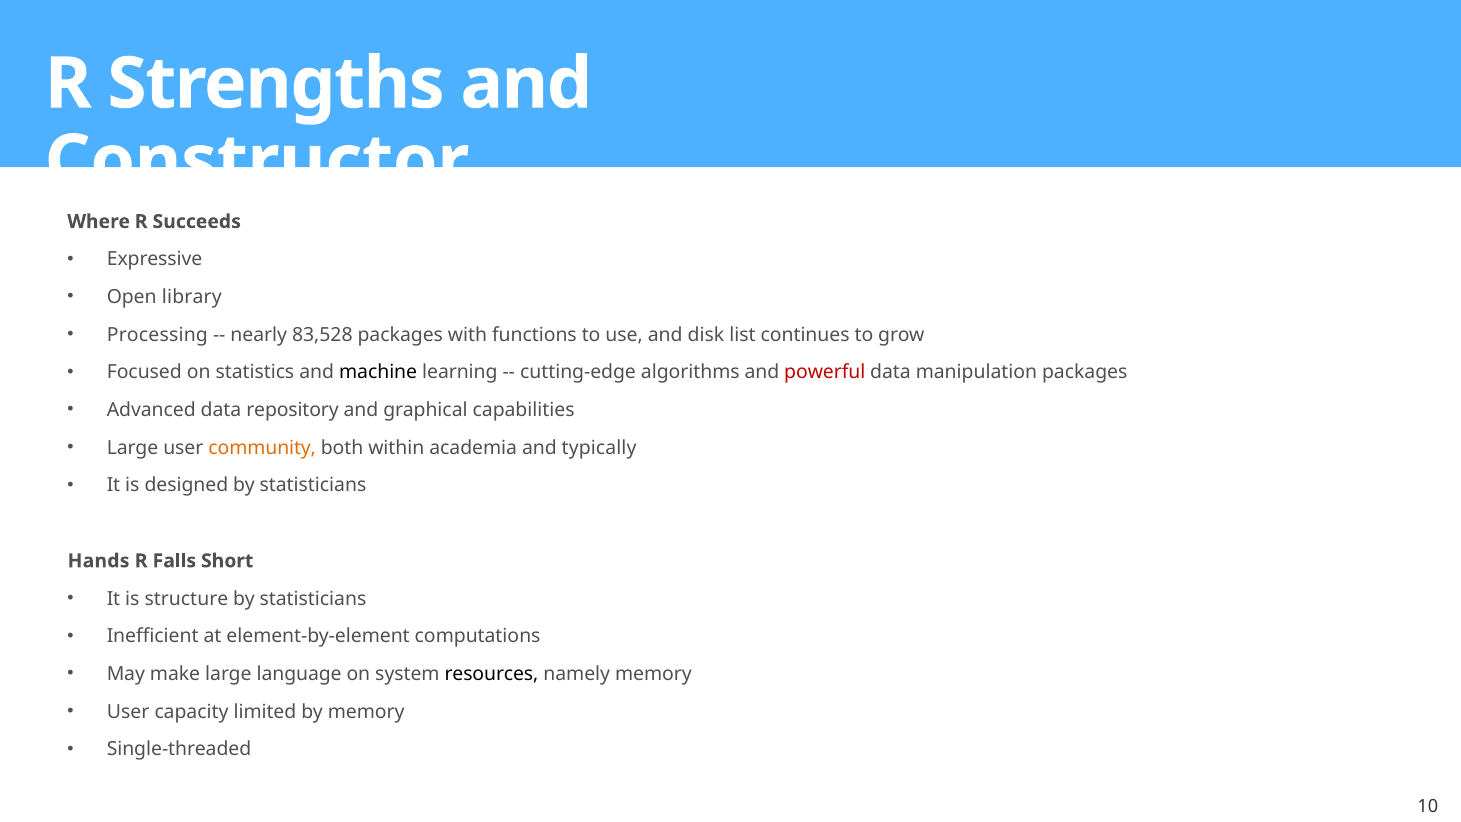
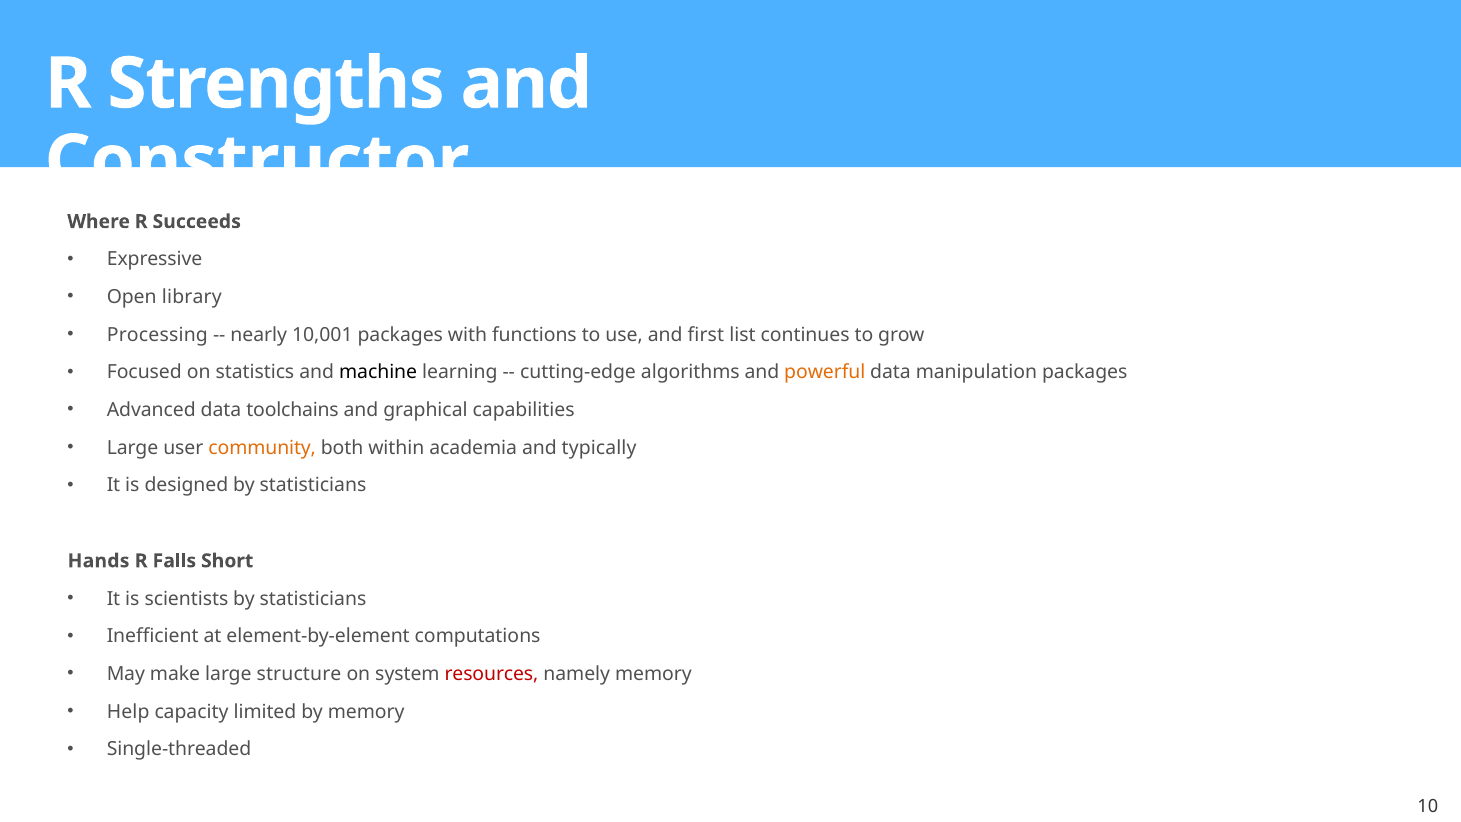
83,528: 83,528 -> 10,001 (322, 335)
disk: disk -> first (706, 335)
powerful colour: red -> orange (825, 372)
repository: repository -> toolchains (293, 410)
structure: structure -> scientists (186, 598)
language: language -> structure (299, 674)
resources colour: black -> red (491, 674)
User: User -> Help (128, 711)
